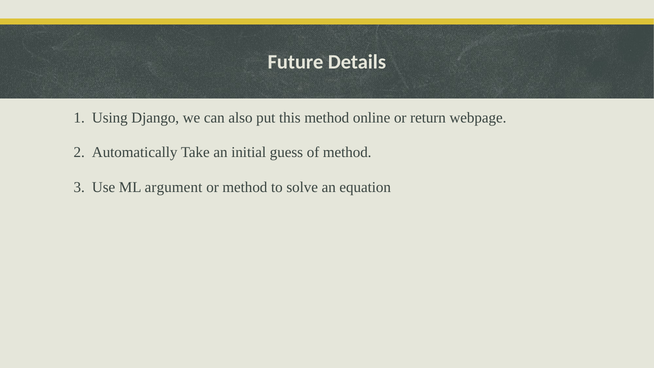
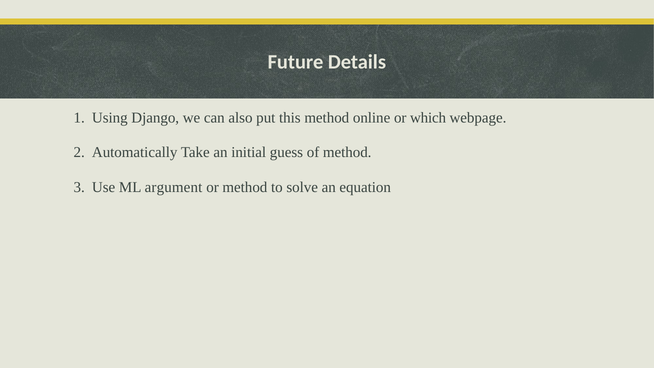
return: return -> which (428, 118)
